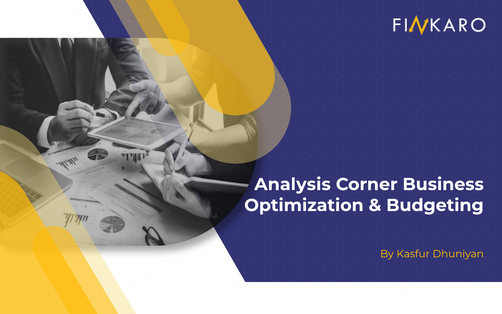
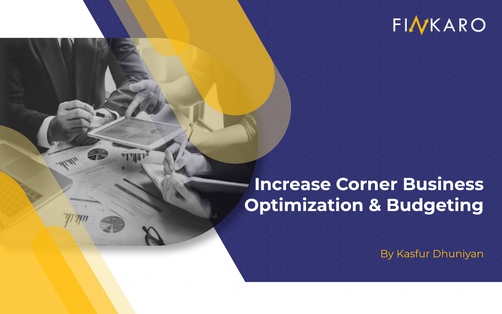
Analysis: Analysis -> Increase (293, 184)
